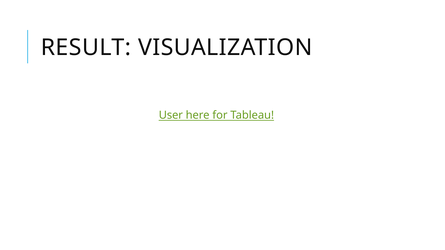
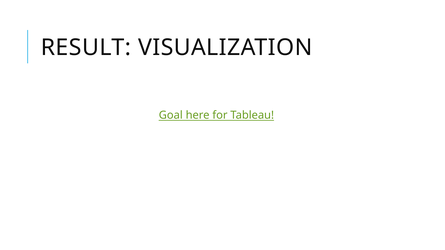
User: User -> Goal (171, 115)
